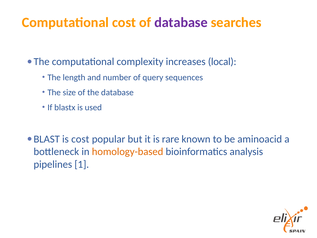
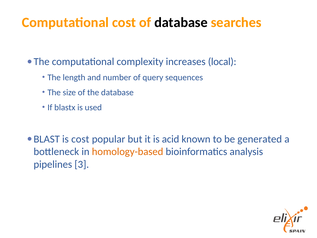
database colour: purple -> black (181, 23)
rare: rare -> acid (171, 139)
aminoacid: aminoacid -> generated (260, 139)
1: 1 -> 3 (82, 164)
